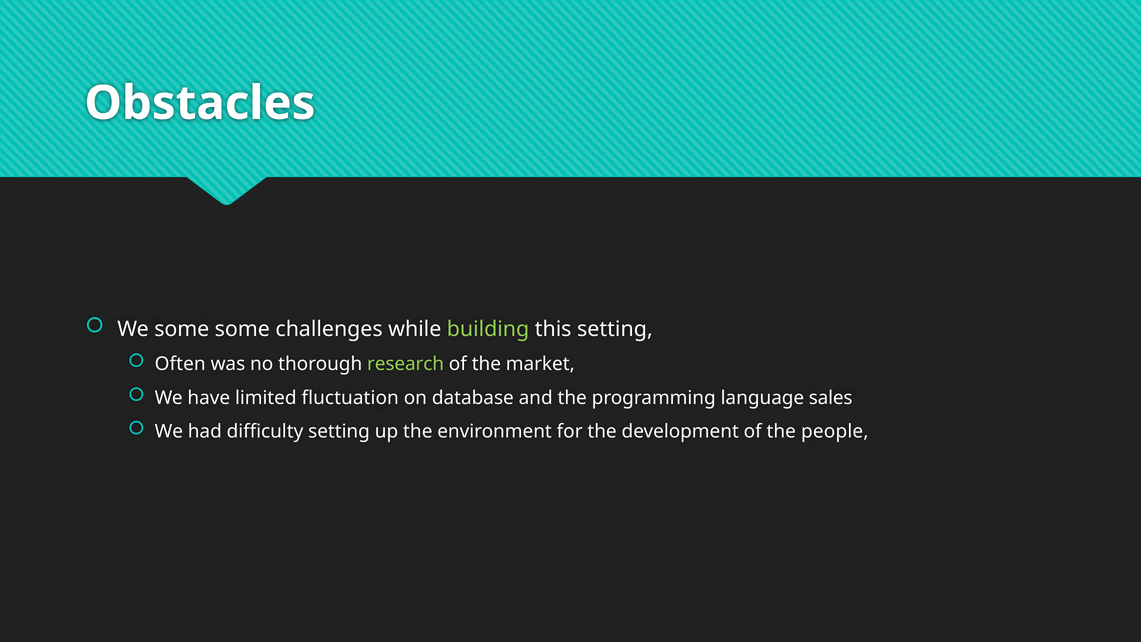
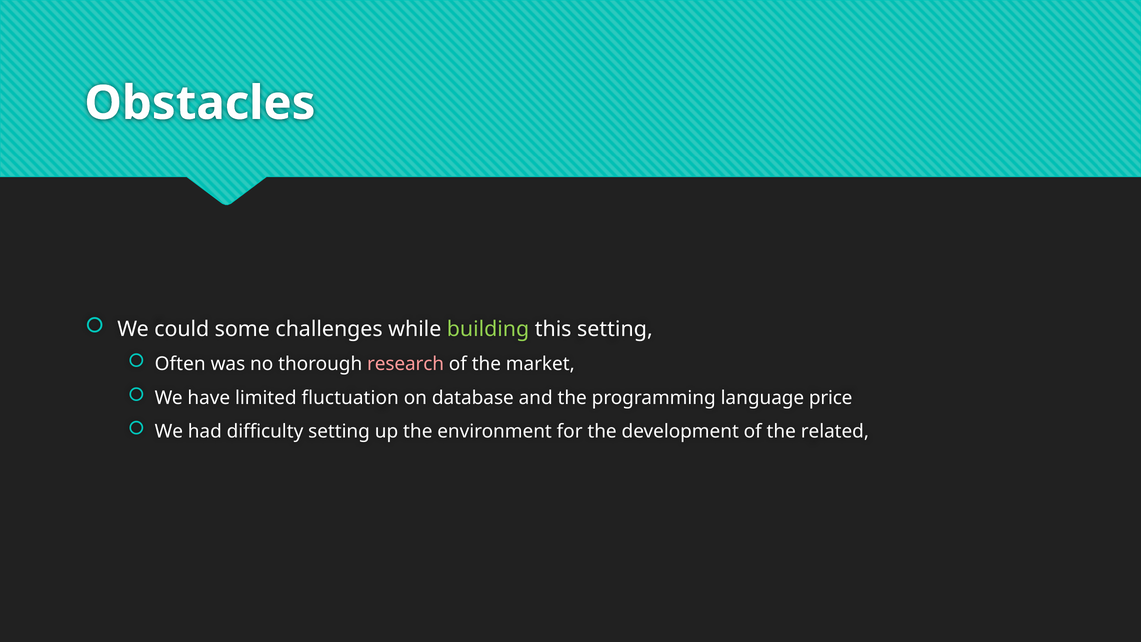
We some: some -> could (182, 329)
research colour: light green -> pink (406, 364)
sales: sales -> price (831, 398)
people: people -> related (835, 432)
